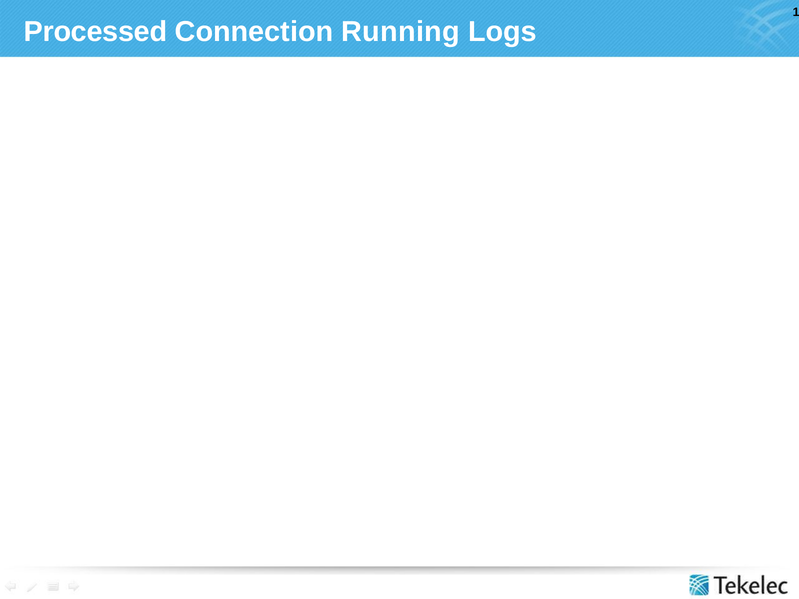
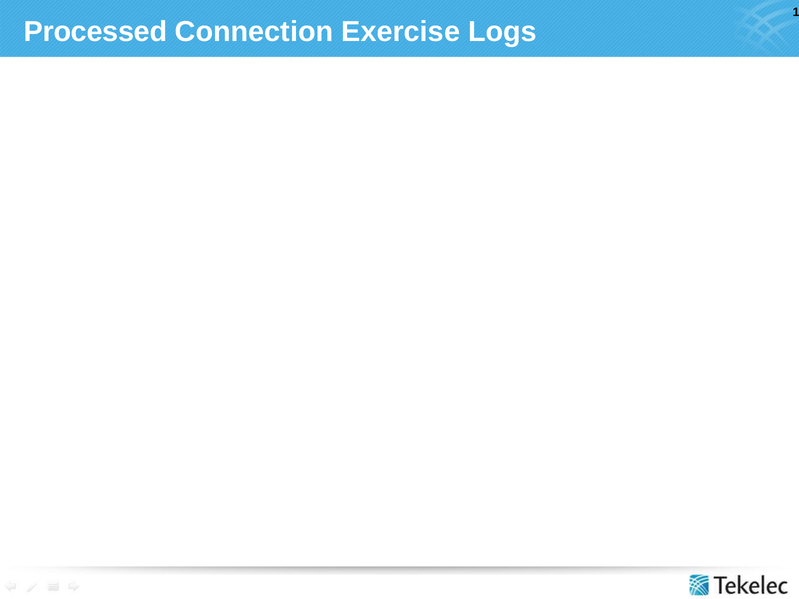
Running: Running -> Exercise (401, 32)
